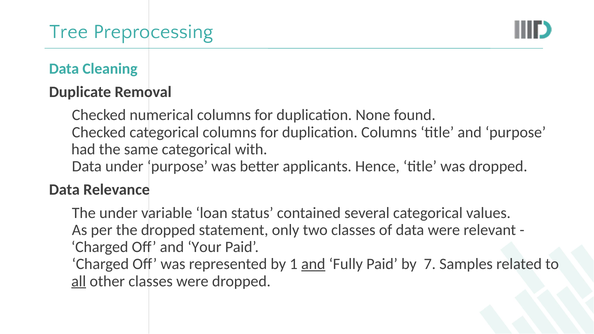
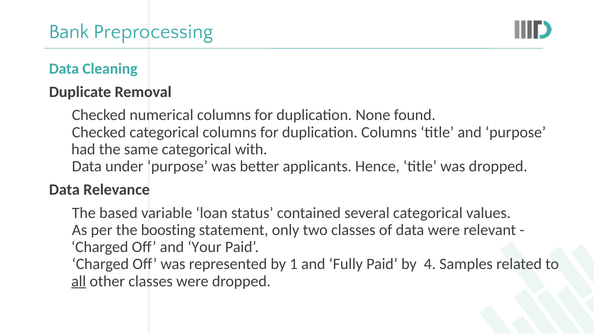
Tree: Tree -> Bank (69, 32)
under: under -> based (118, 213)
the dropped: dropped -> boosting (168, 230)
and underline: present -> none (313, 264)
7: 7 -> 4 (430, 264)
